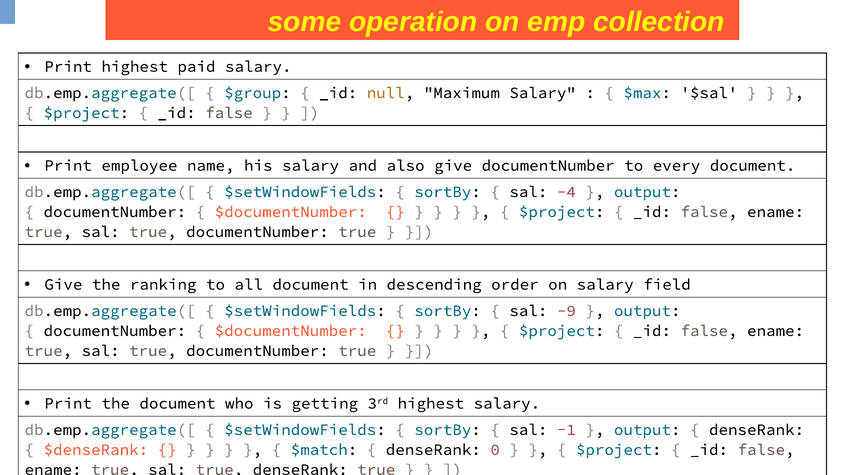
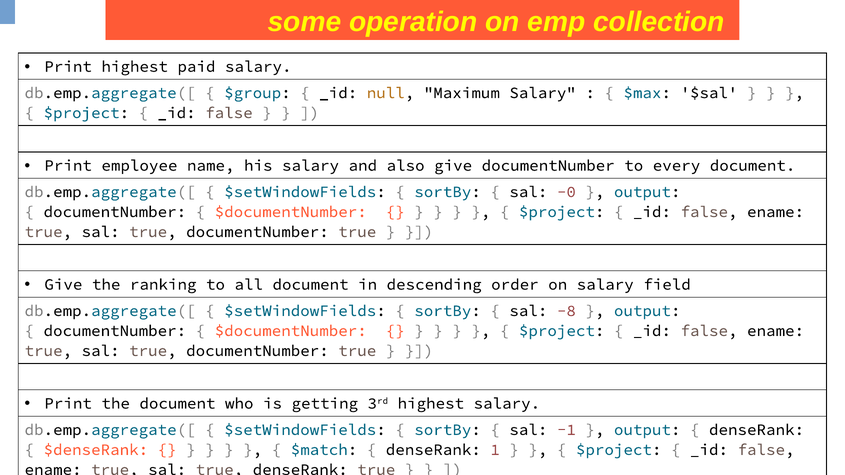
-4: -4 -> -0 (566, 192)
-9: -9 -> -8 (566, 311)
0: 0 -> 1 (495, 450)
